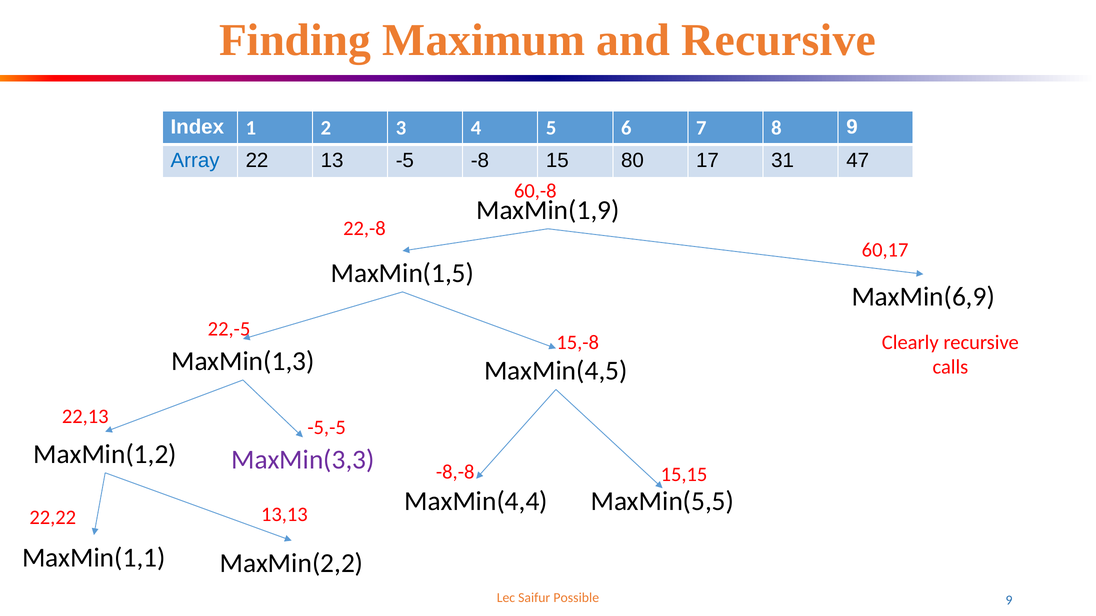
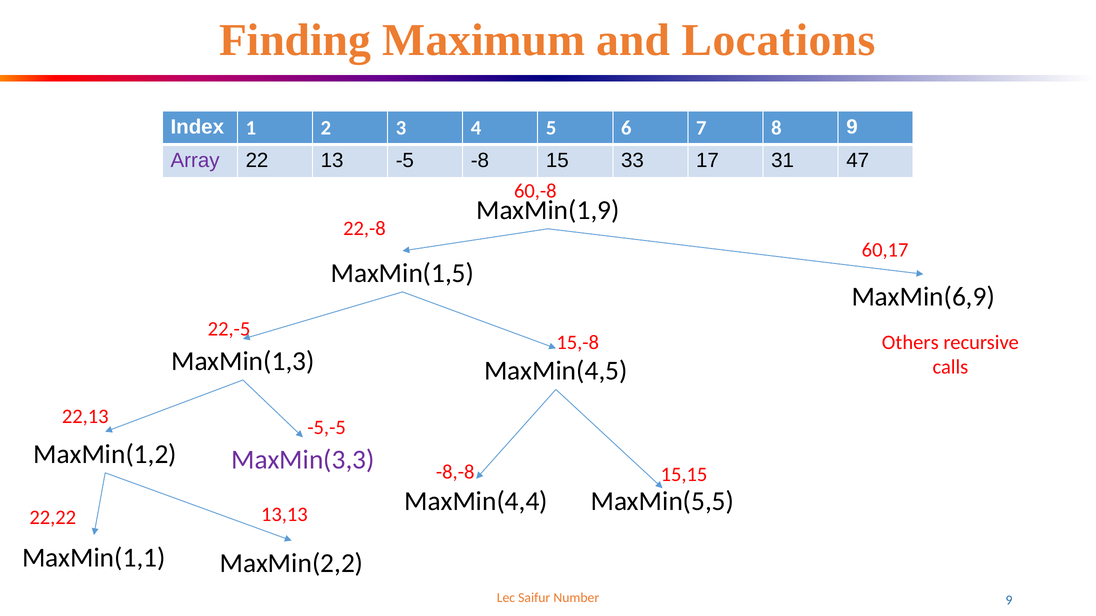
and Recursive: Recursive -> Locations (779, 40)
Array colour: blue -> purple (195, 160)
80: 80 -> 33 (632, 160)
Clearly: Clearly -> Others (910, 343)
Possible: Possible -> Number (576, 598)
